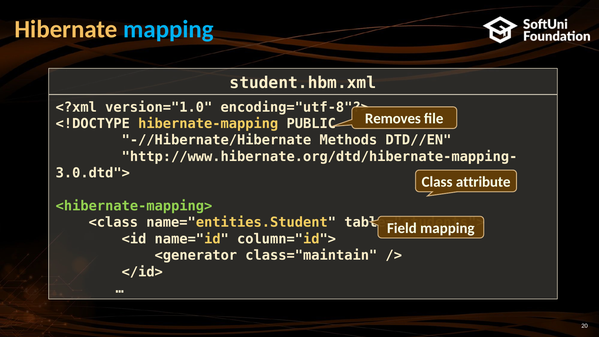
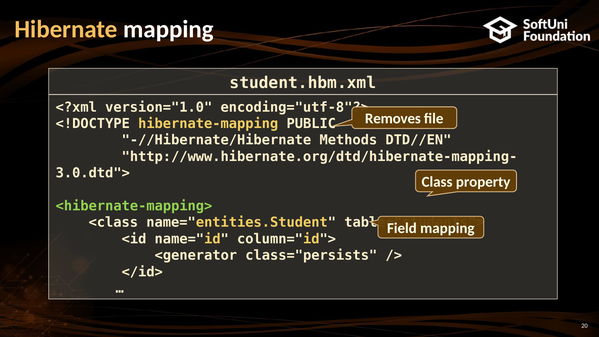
mapping colour: light blue -> white (168, 29)
attribute: attribute -> property (483, 182)
class="maintain: class="maintain -> class="persists (311, 255)
